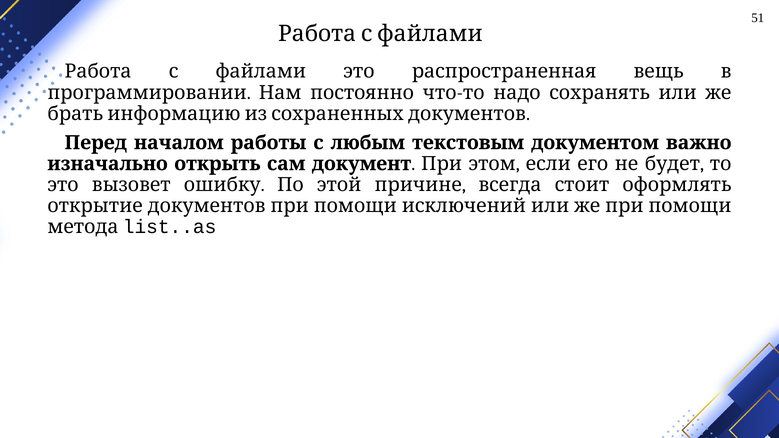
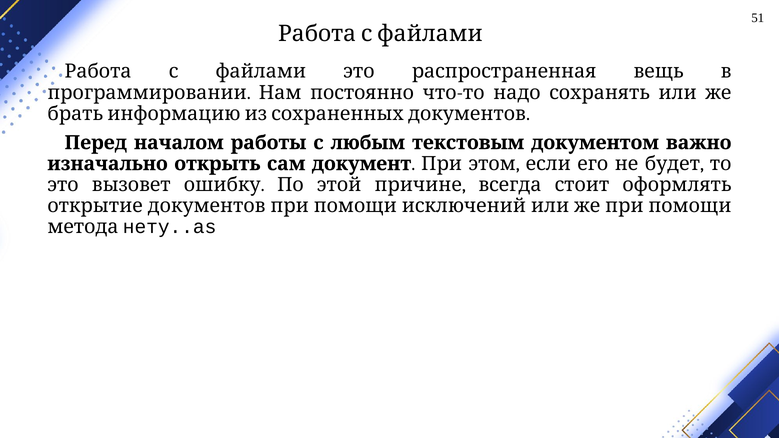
list..as: list..as -> нету..as (170, 227)
